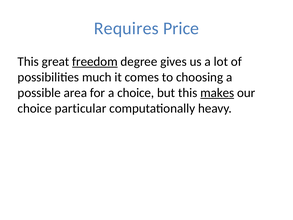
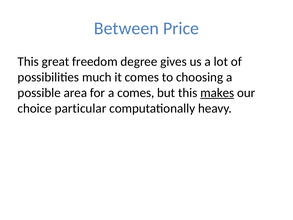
Requires: Requires -> Between (126, 28)
freedom underline: present -> none (95, 61)
a choice: choice -> comes (136, 93)
